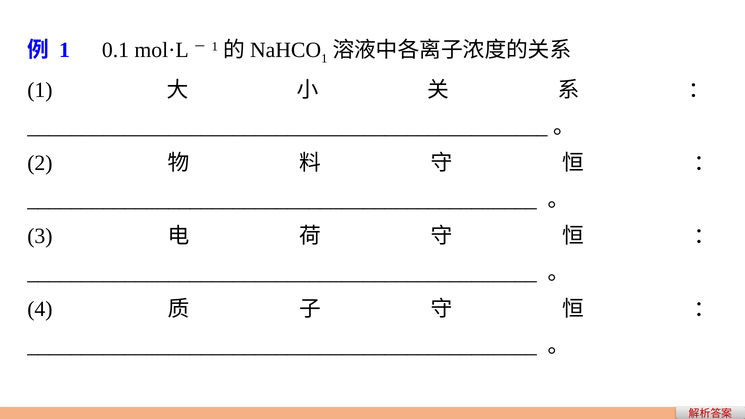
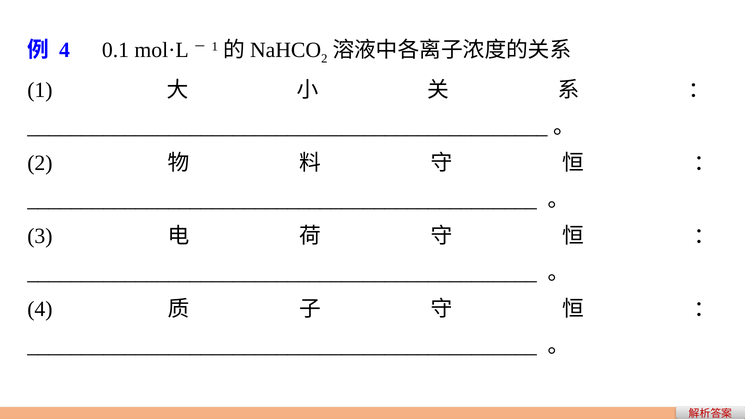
1: 1 -> 4 (64, 50)
1: 1 -> 2 (324, 58)
